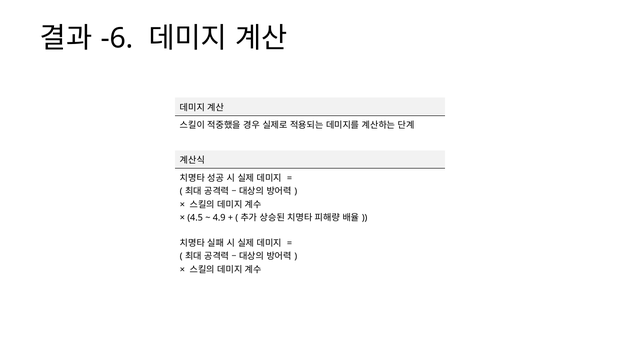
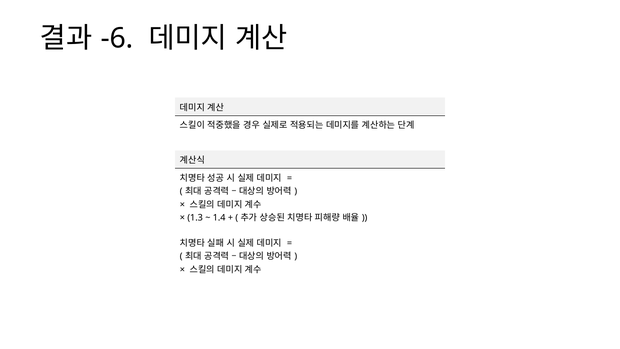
4.5: 4.5 -> 1.3 (195, 218)
4.9: 4.9 -> 1.4 (219, 218)
